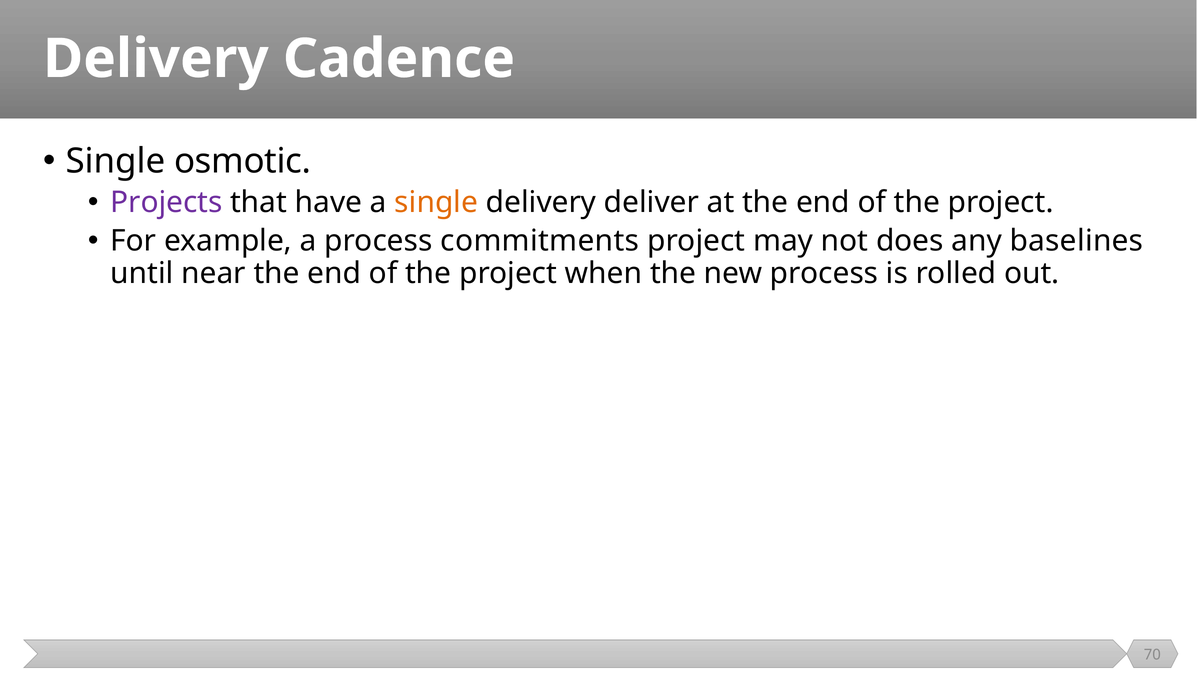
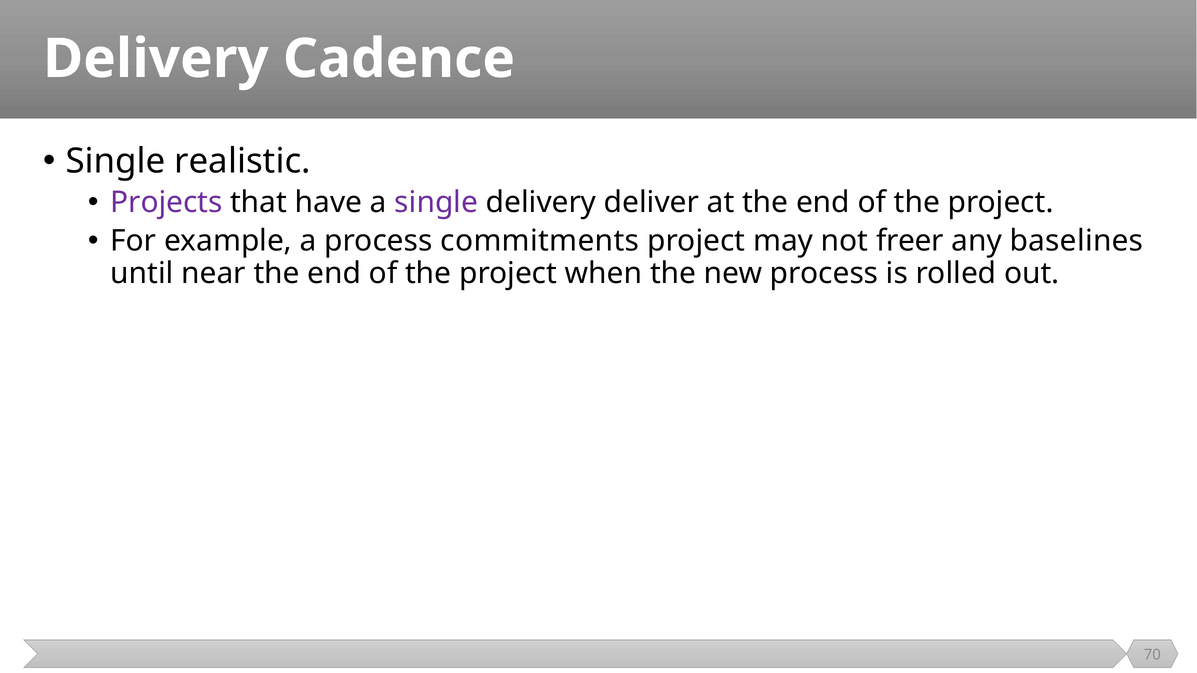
osmotic: osmotic -> realistic (242, 161)
single colour: orange -> purple (436, 202)
does: does -> freer (910, 241)
